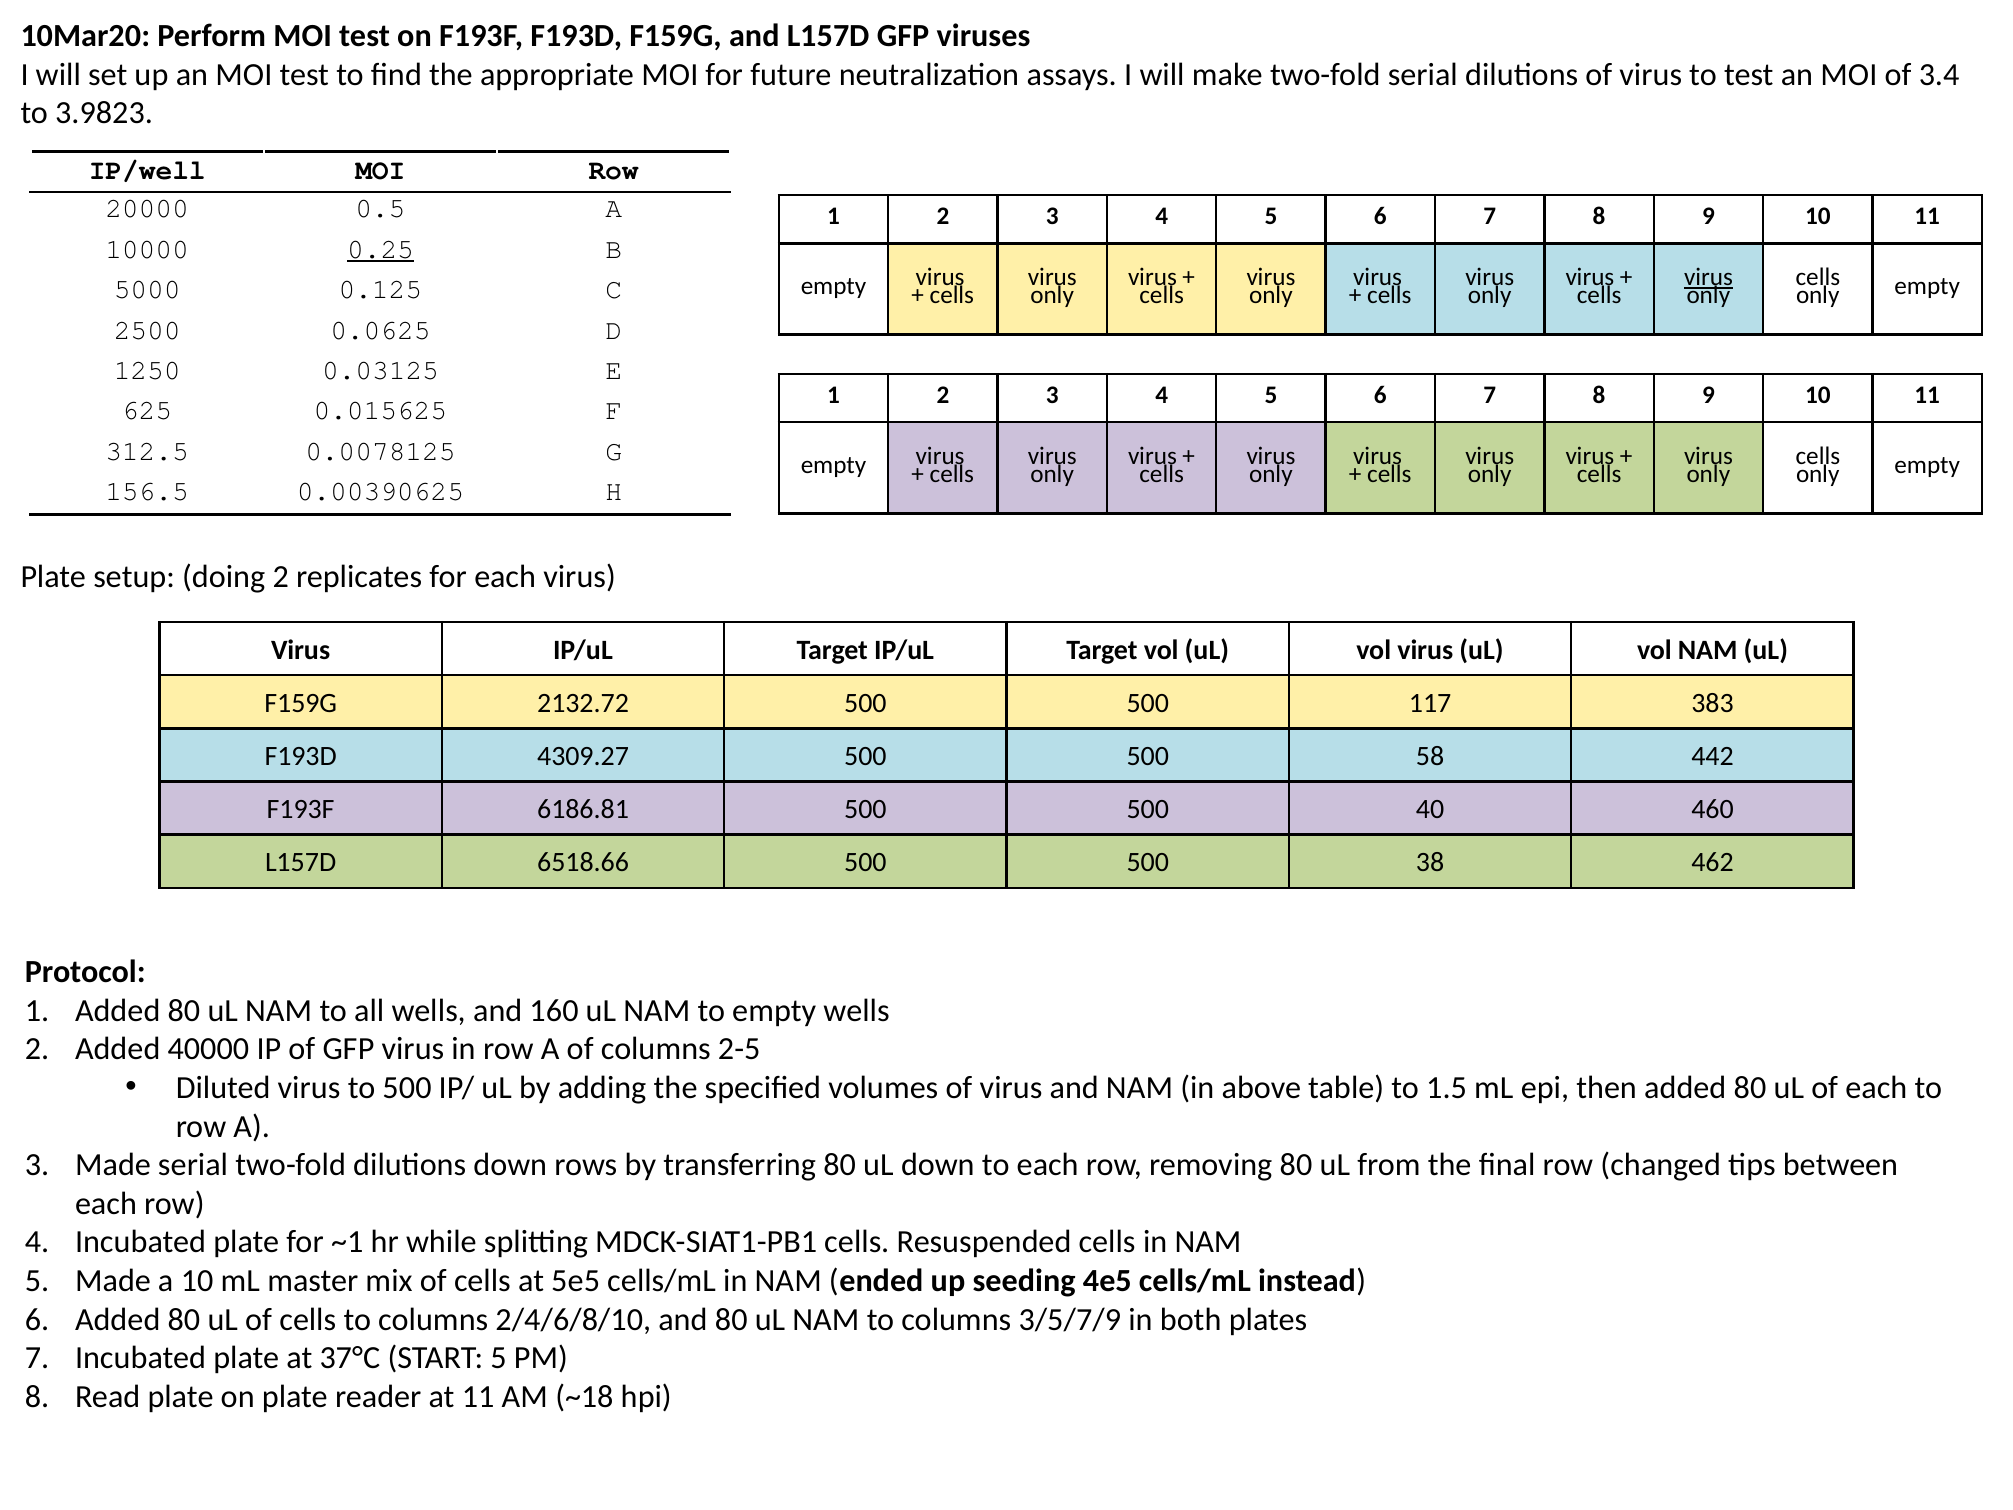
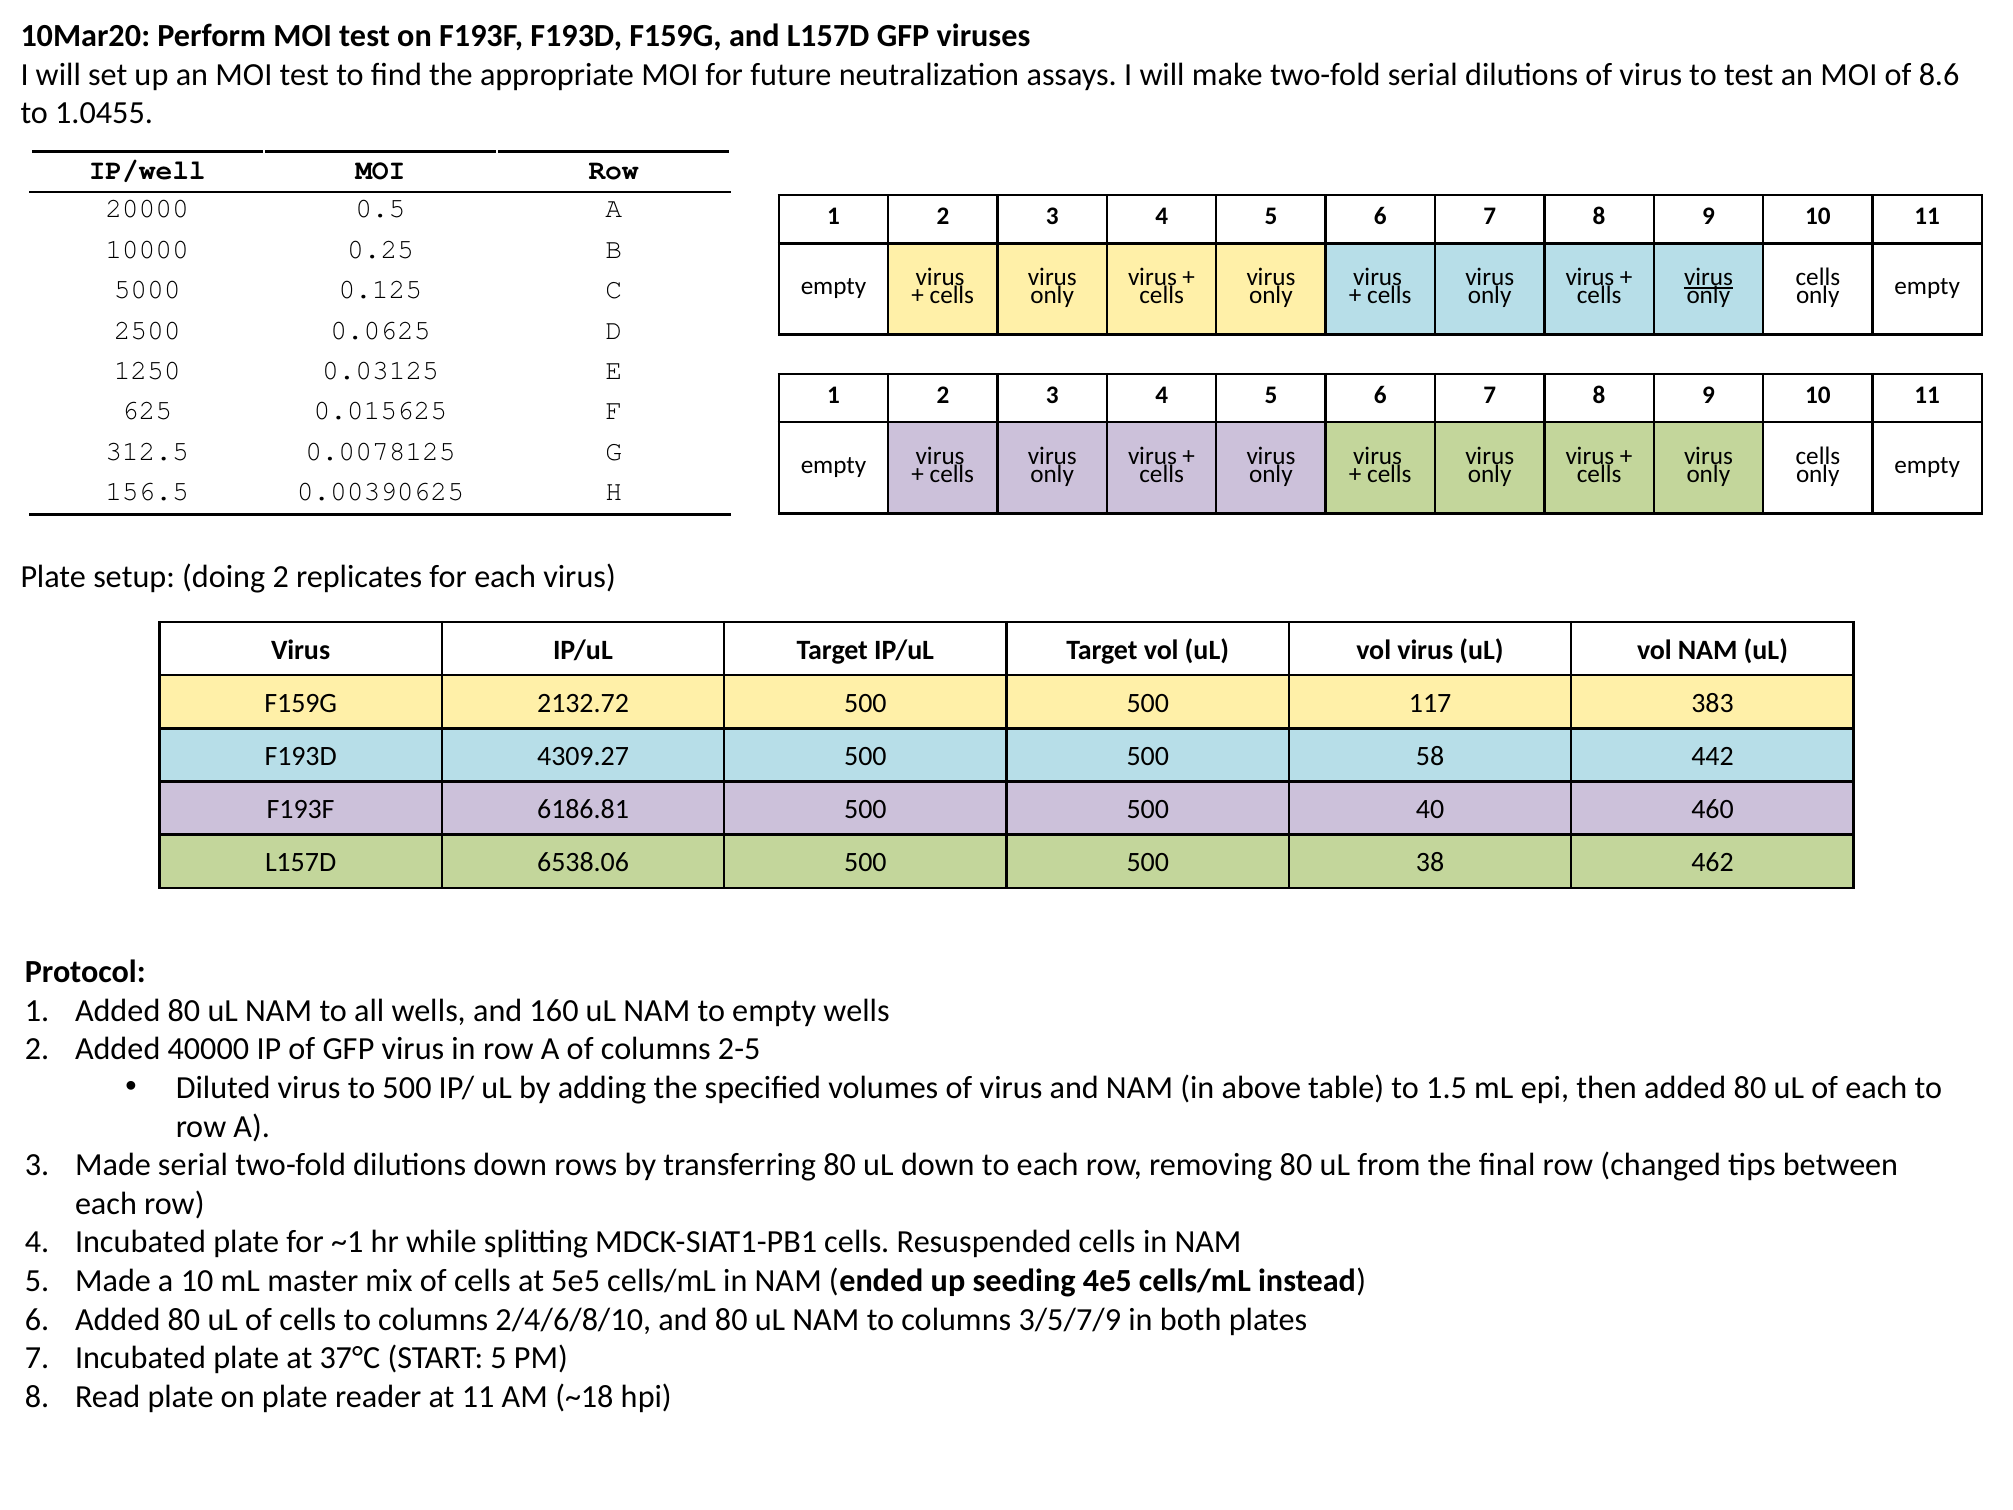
3.4: 3.4 -> 8.6 (1939, 75)
3.9823: 3.9823 -> 1.0455 (104, 113)
0.25 underline: present -> none (381, 249)
6518.66: 6518.66 -> 6538.06 (583, 862)
